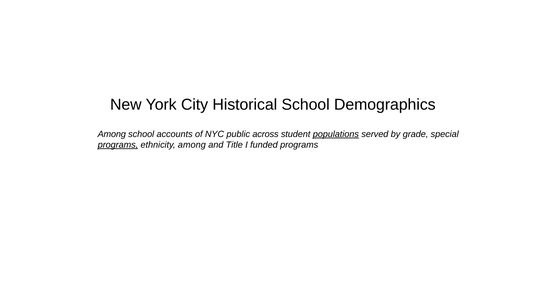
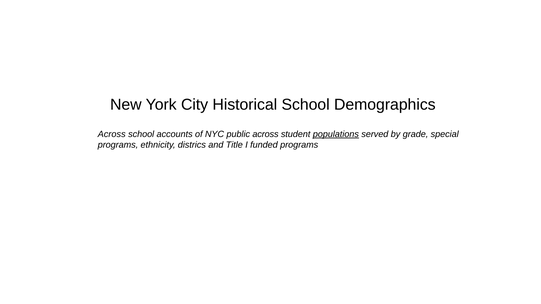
Among: Among -> Across (112, 134)
programs underline: present -> none (118, 145)
ethnicity among: among -> districs (192, 145)
